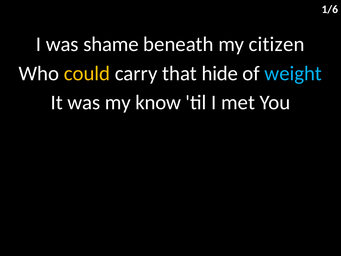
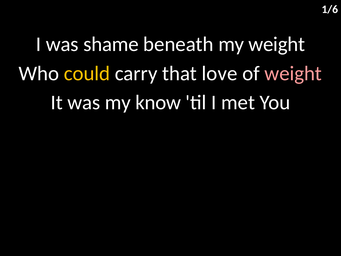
my citizen: citizen -> weight (277, 44)
hide: hide -> love (220, 73)
weight colour: light blue -> pink (293, 73)
